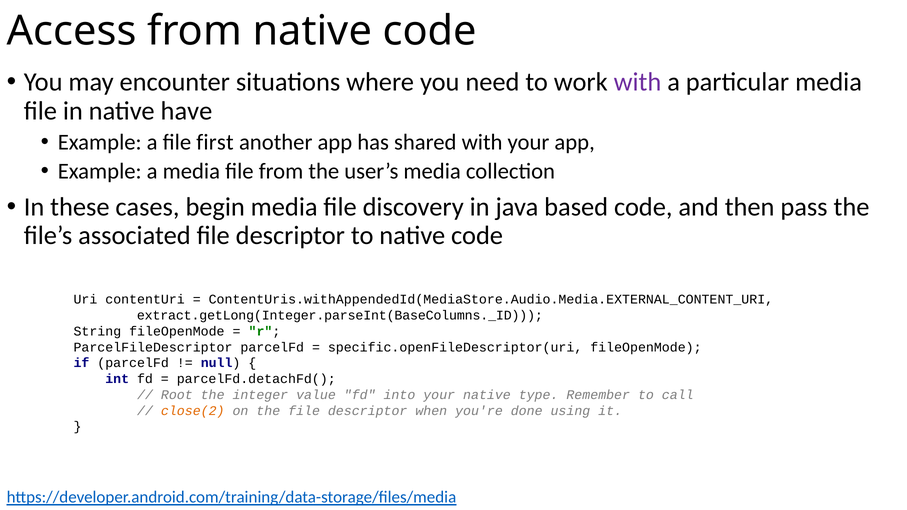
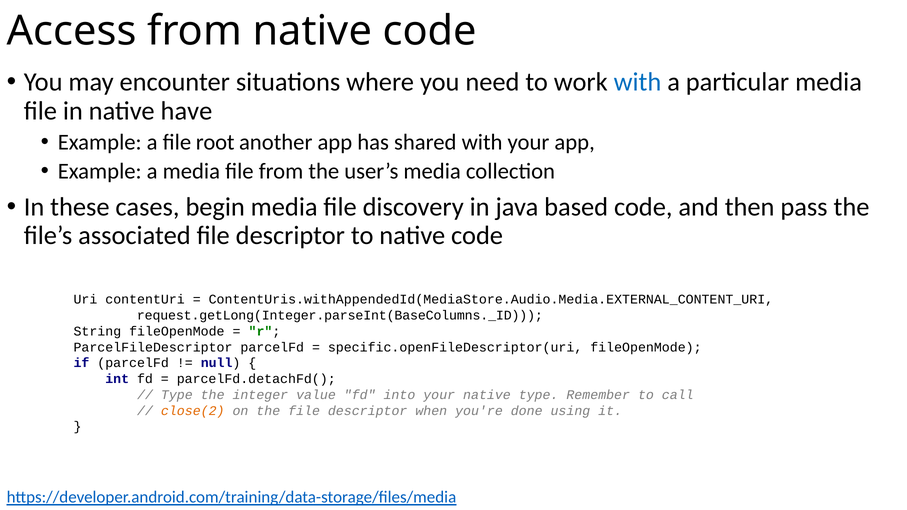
with colour: purple -> blue (638, 82)
first: first -> root (215, 142)
extract.getLong(Integer.parseInt(BaseColumns._ID: extract.getLong(Integer.parseInt(BaseColumns._ID -> request.getLong(Integer.parseInt(BaseColumns._ID (340, 316)
Root: Root -> Type (177, 395)
